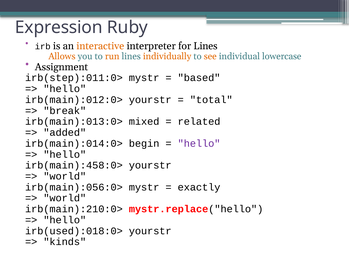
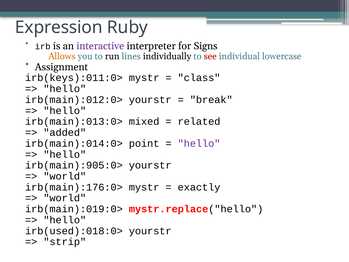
interactive colour: orange -> purple (100, 46)
for Lines: Lines -> Signs (205, 46)
run colour: orange -> black (112, 56)
individually colour: orange -> black (167, 56)
see colour: orange -> red (210, 56)
irb(step):011:0>: irb(step):011:0> -> irb(keys):011:0> (74, 78)
based: based -> class (199, 78)
total: total -> break (211, 100)
break: break -> hello (65, 111)
begin: begin -> point (144, 143)
irb(main):458:0>: irb(main):458:0> -> irb(main):905:0> (74, 165)
irb(main):056:0>: irb(main):056:0> -> irb(main):176:0> (74, 187)
irb(main):210:0>: irb(main):210:0> -> irb(main):019:0> (74, 209)
kinds: kinds -> strip (65, 242)
